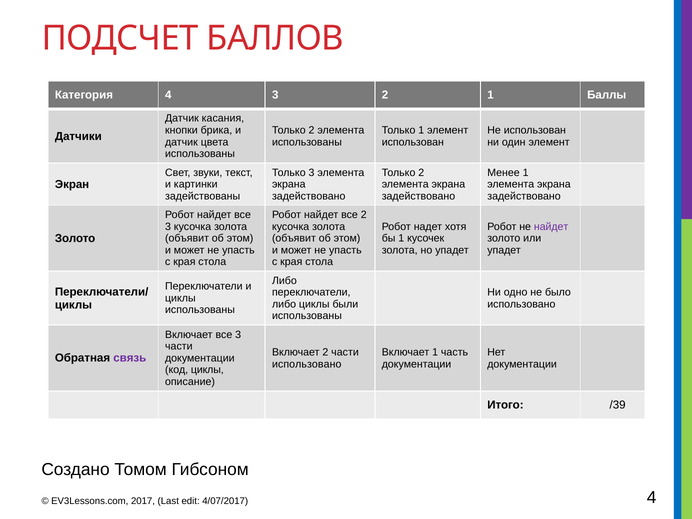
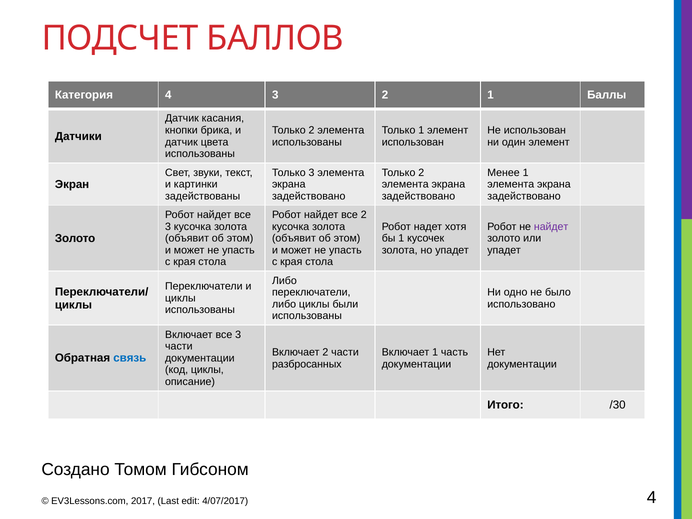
связь colour: purple -> blue (130, 358)
использовано: использовано -> разбросанных (307, 364)
/39: /39 -> /30 (618, 405)
